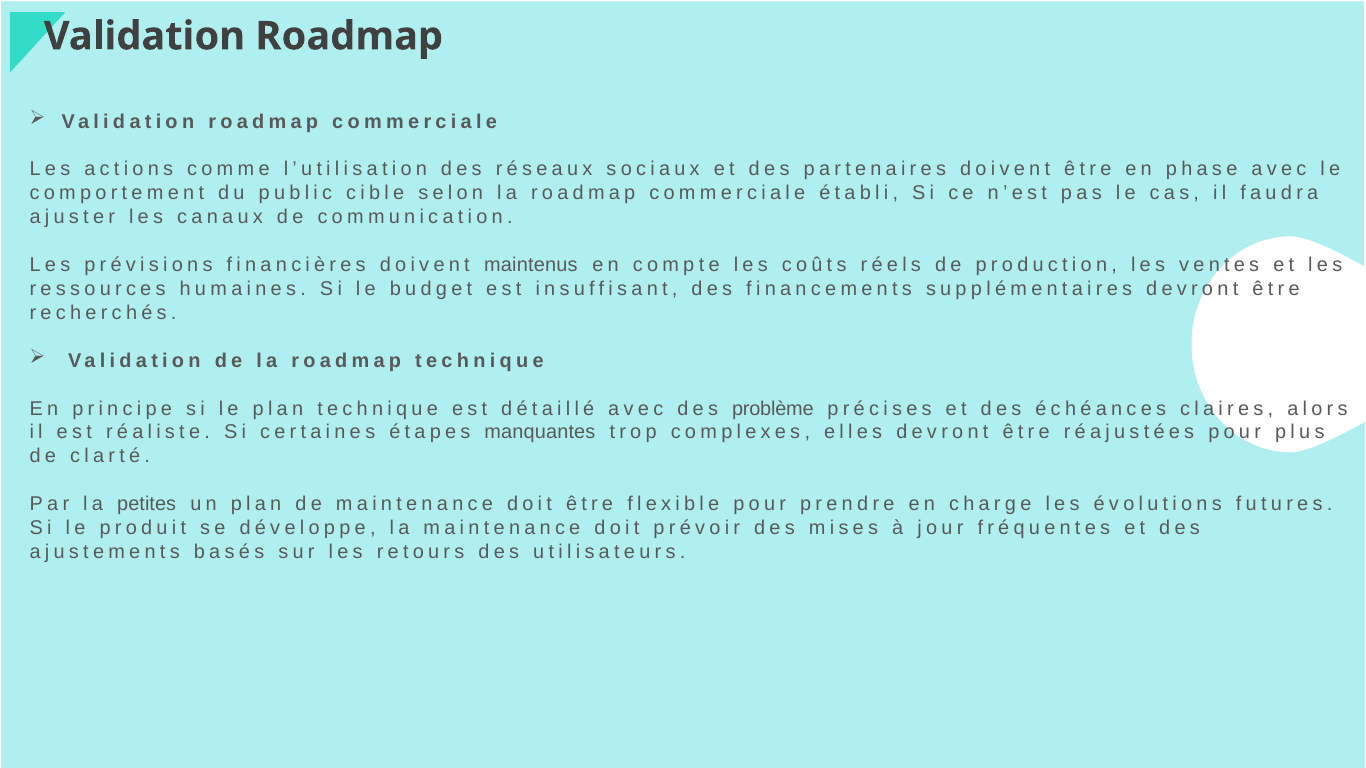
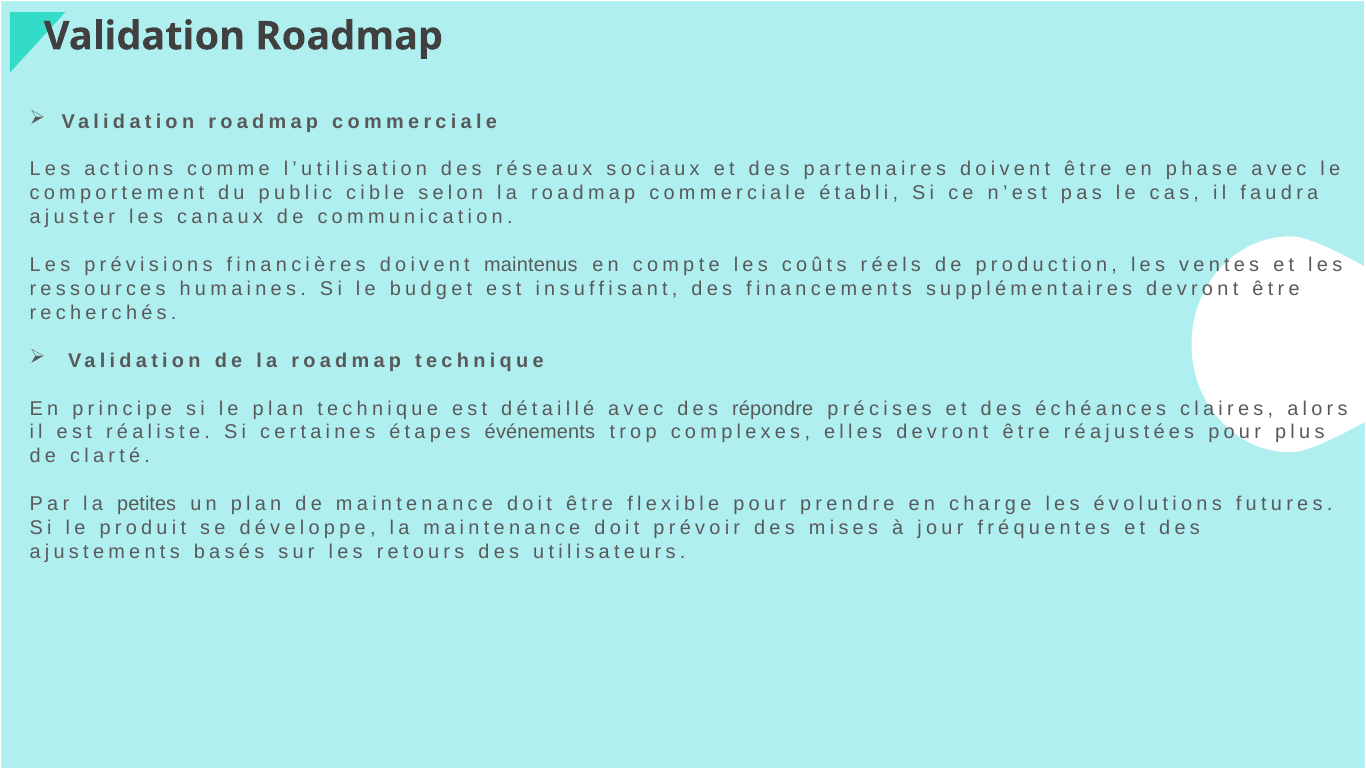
problème: problème -> répondre (773, 409)
manquantes: manquantes -> événements (540, 433)
